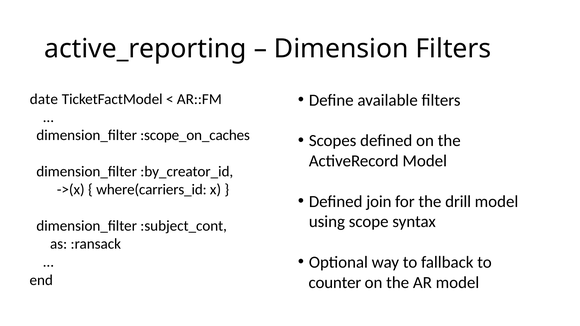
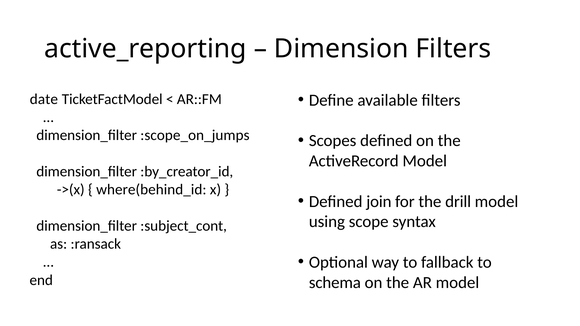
:scope_on_caches: :scope_on_caches -> :scope_on_jumps (195, 135)
where(carriers_id: where(carriers_id -> where(behind_id (151, 190)
counter: counter -> schema (335, 283)
